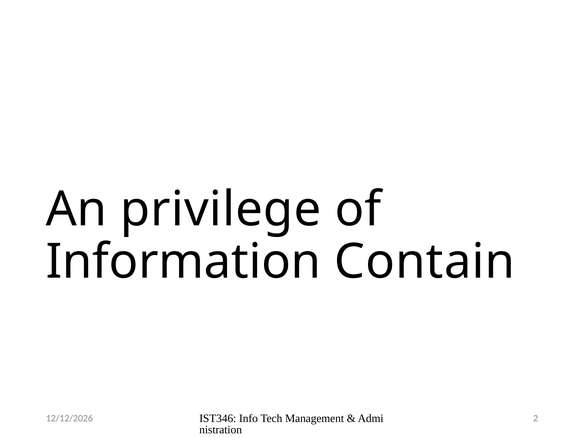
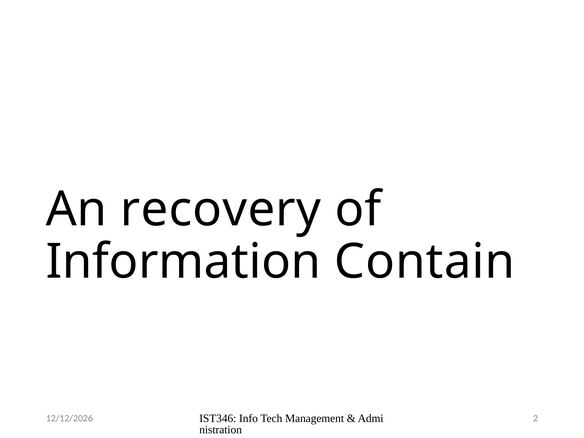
privilege: privilege -> recovery (221, 209)
